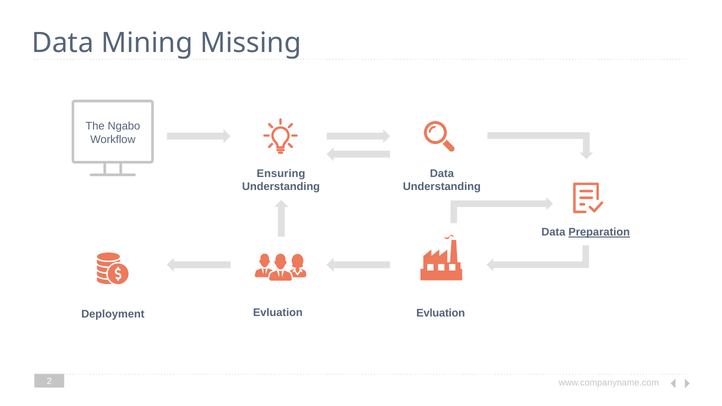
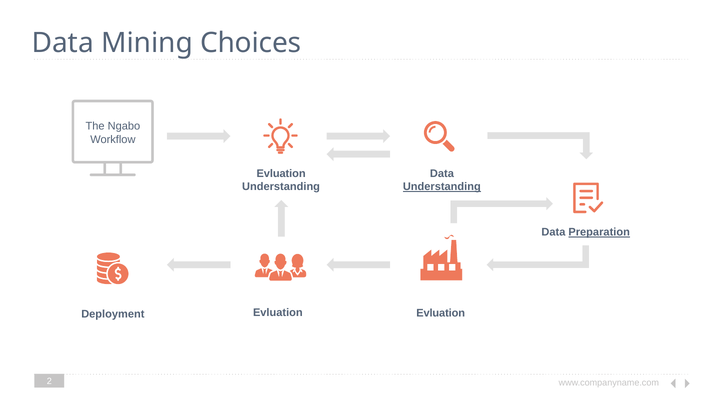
Missing: Missing -> Choices (251, 43)
Ensuring: Ensuring -> Evluation (281, 174)
Understanding underline: none -> present (442, 187)
